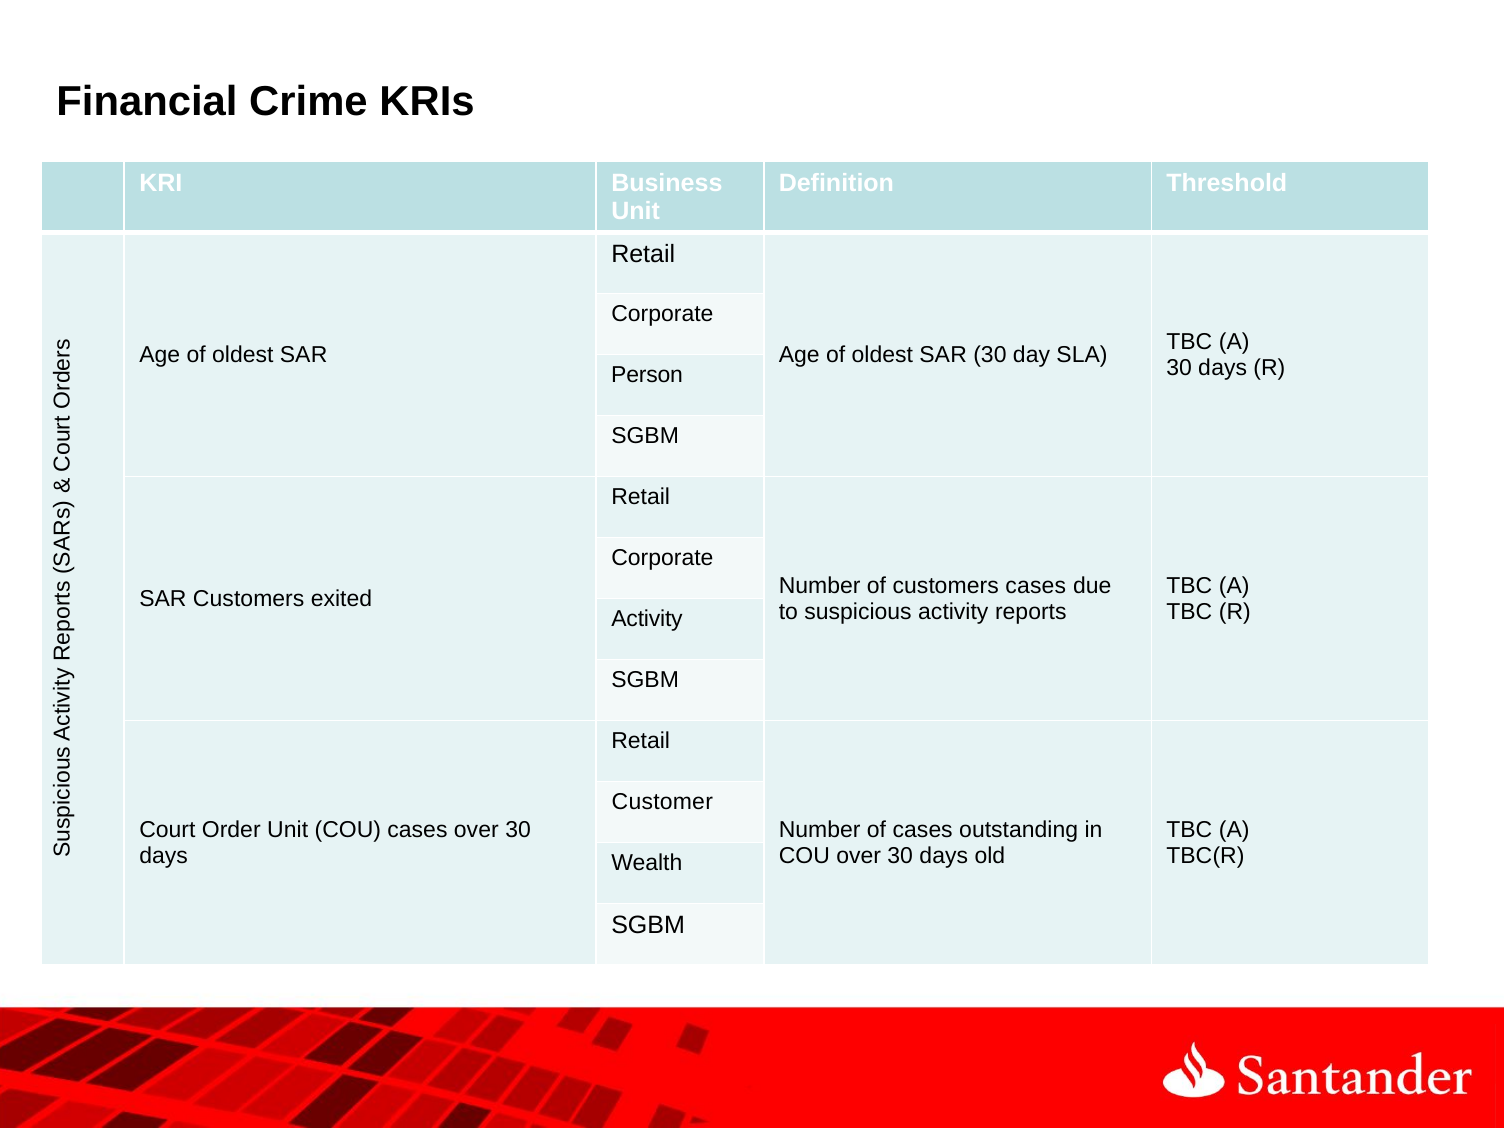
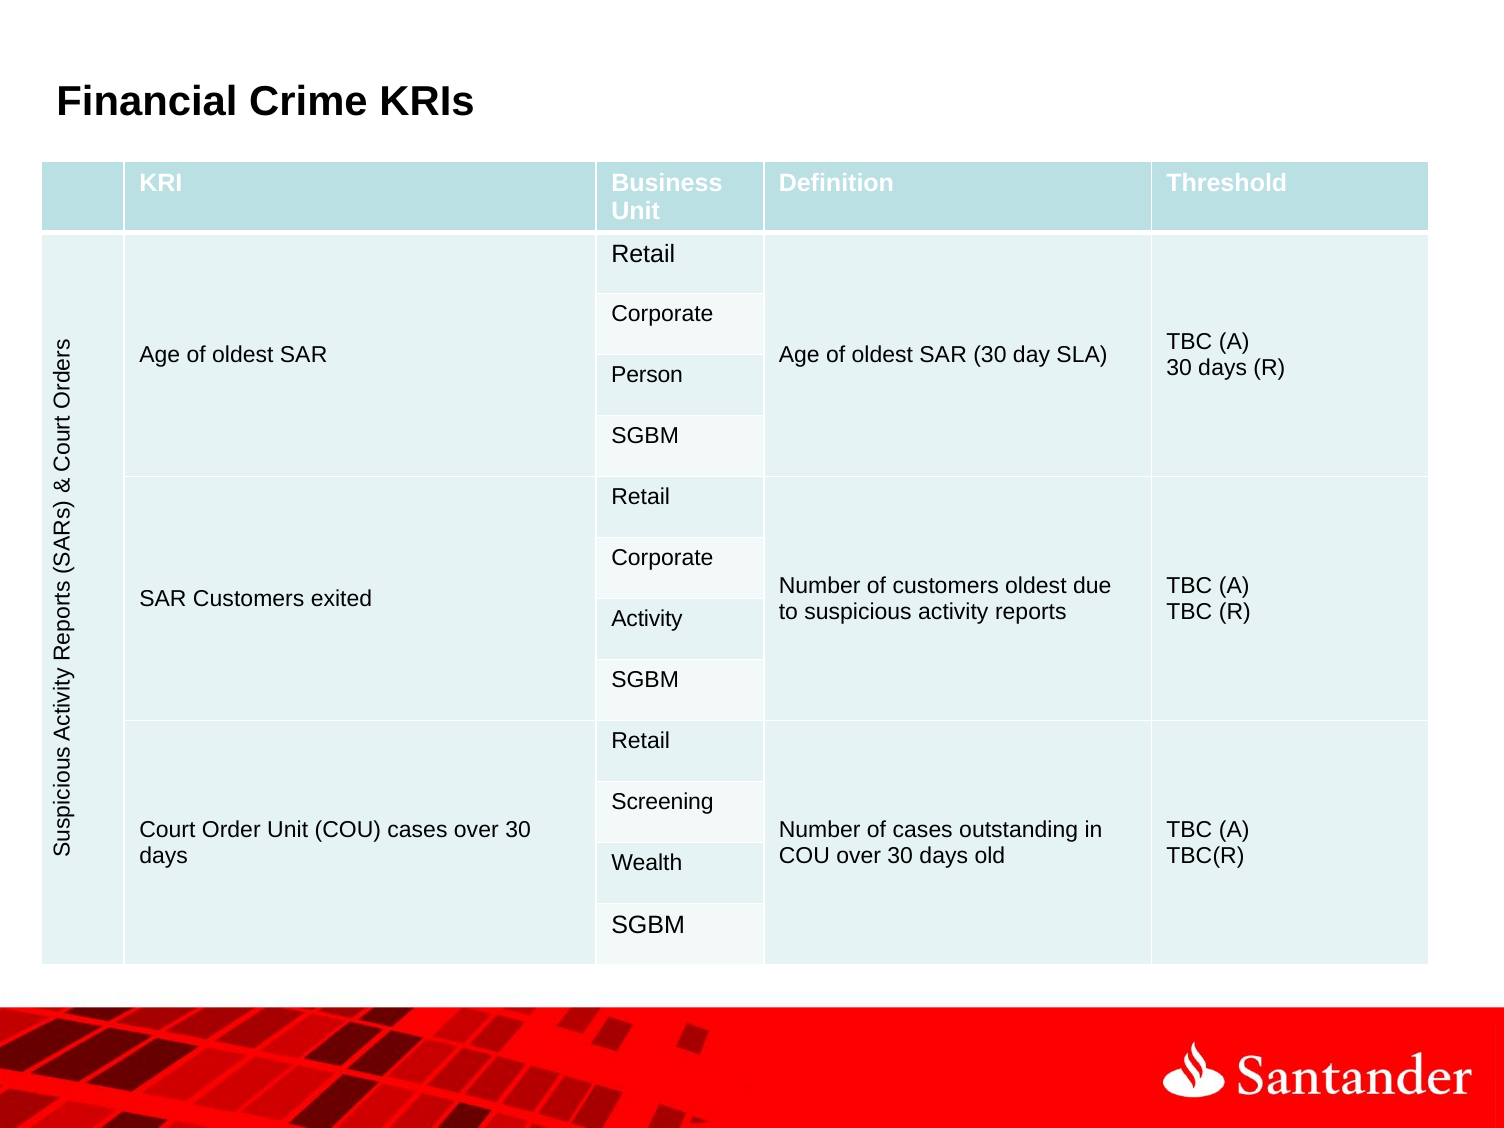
customers cases: cases -> oldest (1036, 586)
Customer: Customer -> Screening (663, 802)
